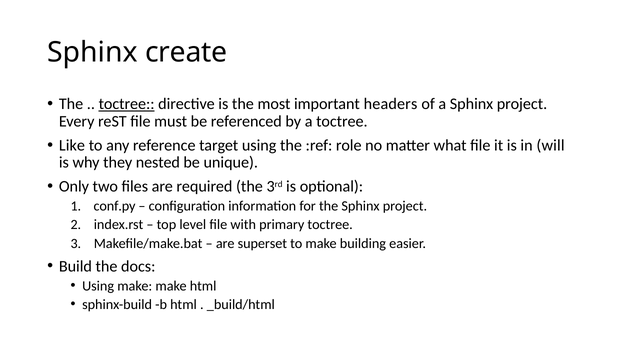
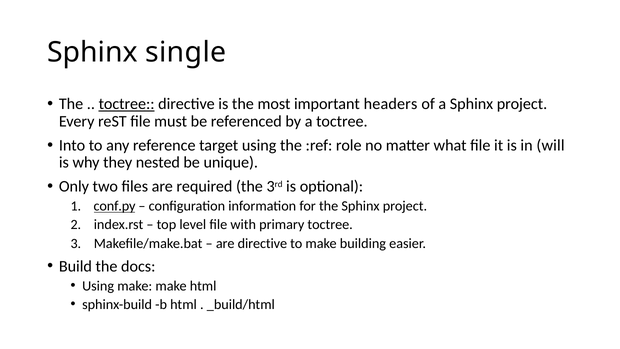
create: create -> single (186, 52)
Like: Like -> Into (72, 145)
conf.py underline: none -> present (115, 206)
are superset: superset -> directive (262, 243)
